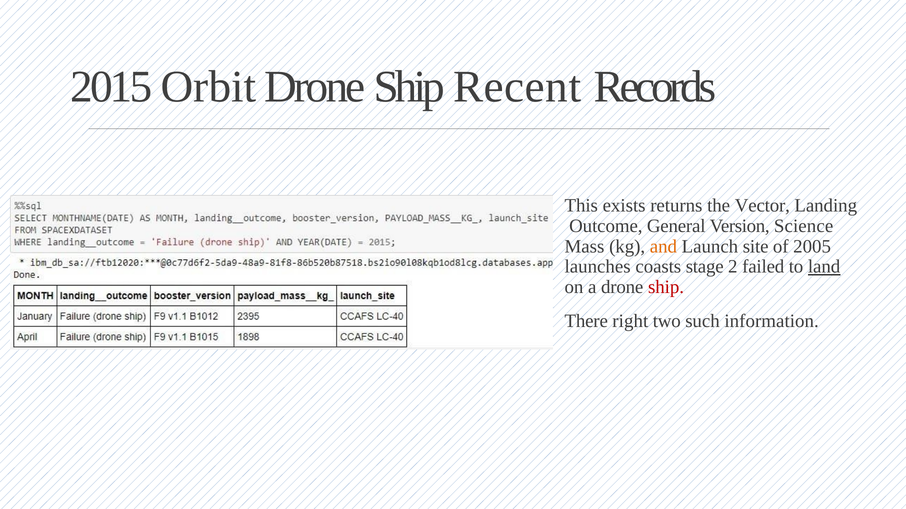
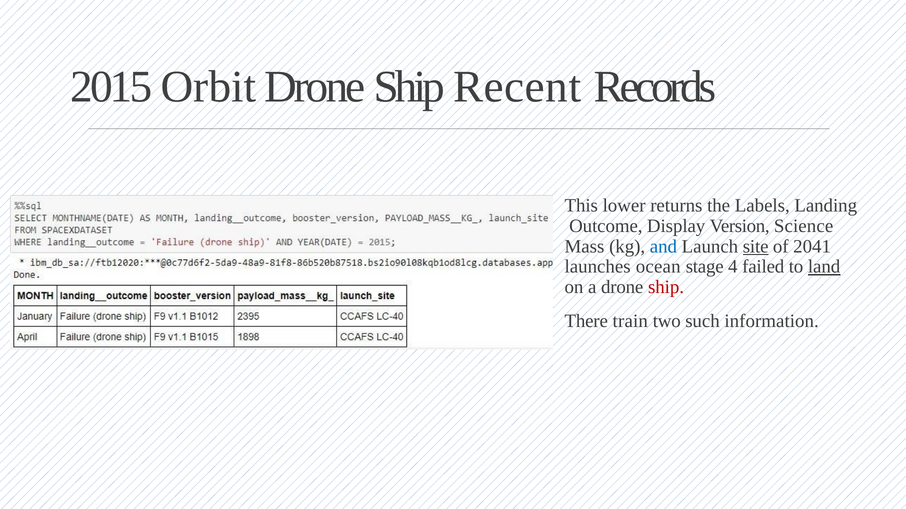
exists: exists -> lower (624, 206)
Vector: Vector -> Labels (762, 206)
General: General -> Display (676, 226)
and colour: orange -> blue (663, 247)
site underline: none -> present (756, 247)
2005: 2005 -> 2041 (812, 247)
coasts: coasts -> ocean (658, 267)
2: 2 -> 4 (733, 267)
right: right -> train (630, 322)
